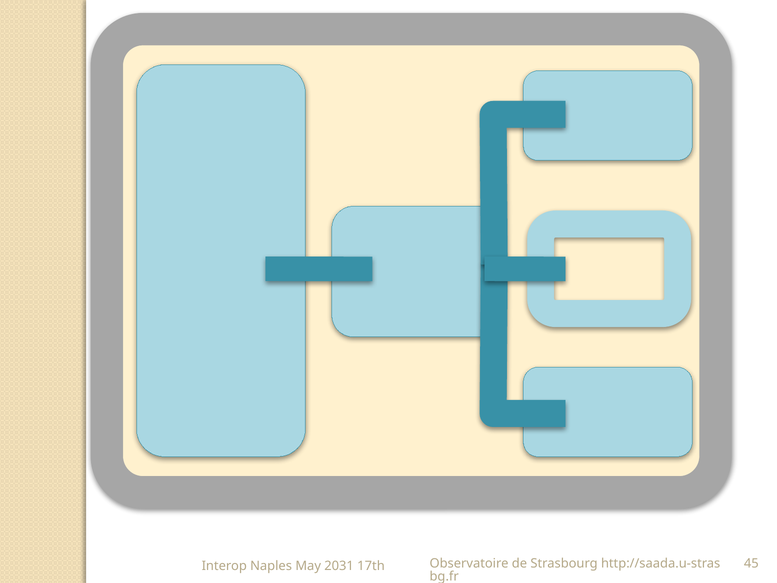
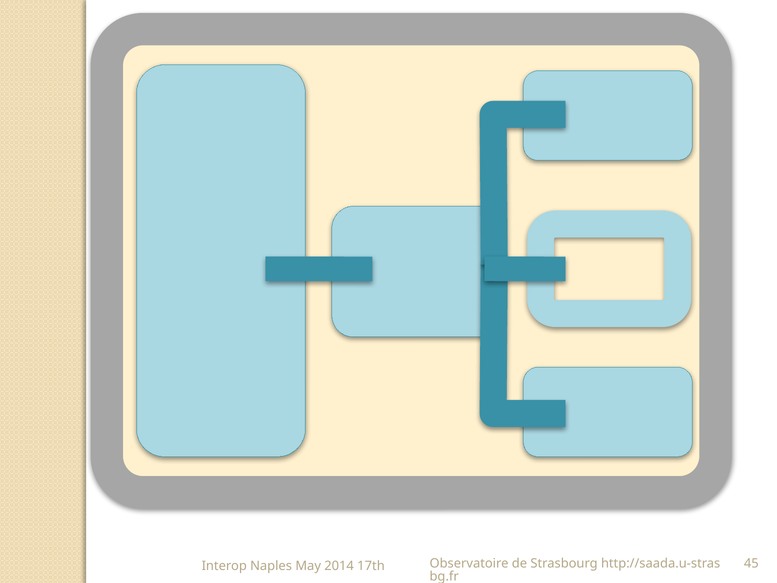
2031: 2031 -> 2014 (339, 566)
